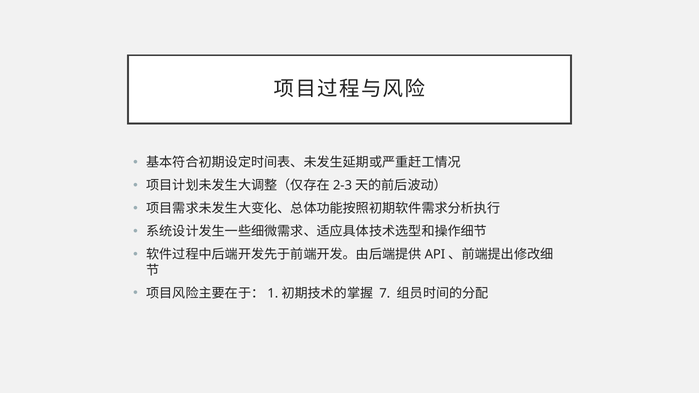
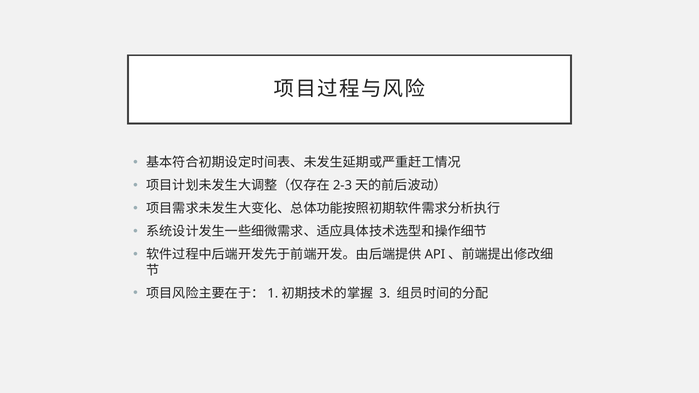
7: 7 -> 3 (385, 293)
